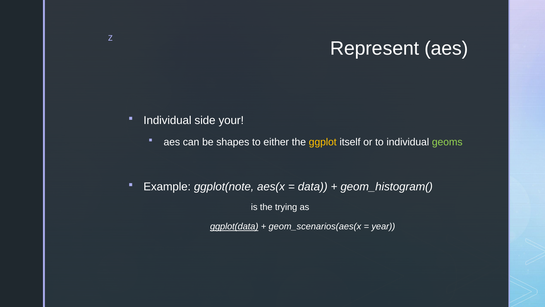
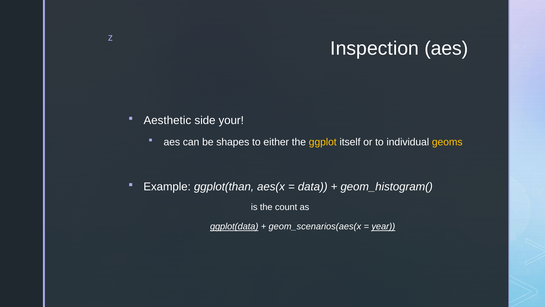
Represent: Represent -> Inspection (375, 48)
Individual: Individual -> Aesthetic (167, 120)
geoms colour: light green -> yellow (447, 142)
ggplot(note: ggplot(note -> ggplot(than (224, 187)
trying: trying -> count (286, 207)
year underline: none -> present (383, 226)
